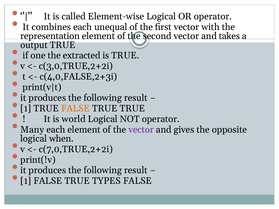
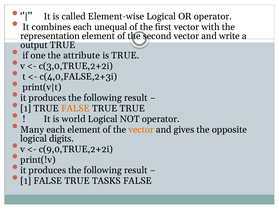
takes: takes -> write (229, 36)
extracted: extracted -> attribute (82, 56)
vector colour: purple -> orange (141, 130)
when: when -> digits (61, 139)
c(7,0,TRUE,2+2i: c(7,0,TRUE,2+2i -> c(9,0,TRUE,2+2i (76, 149)
TYPES: TYPES -> TASKS (106, 181)
